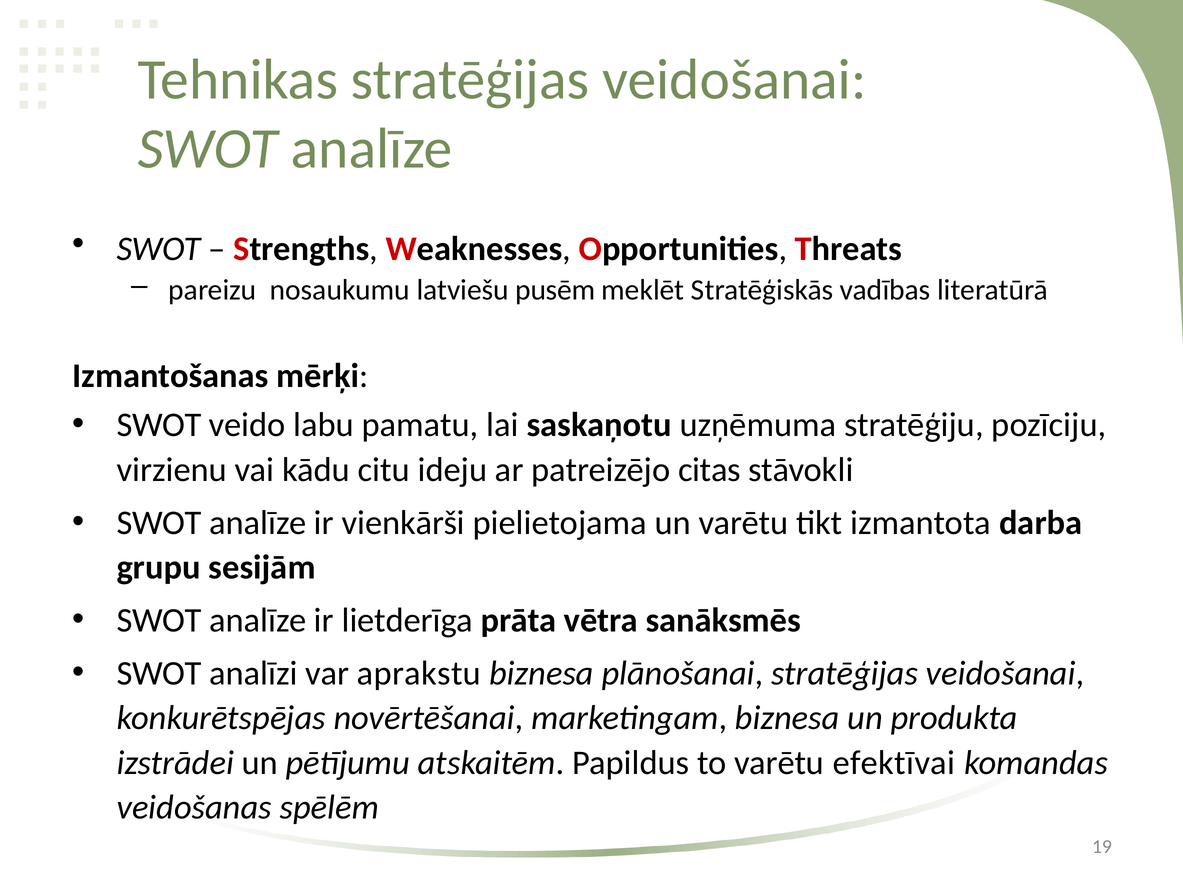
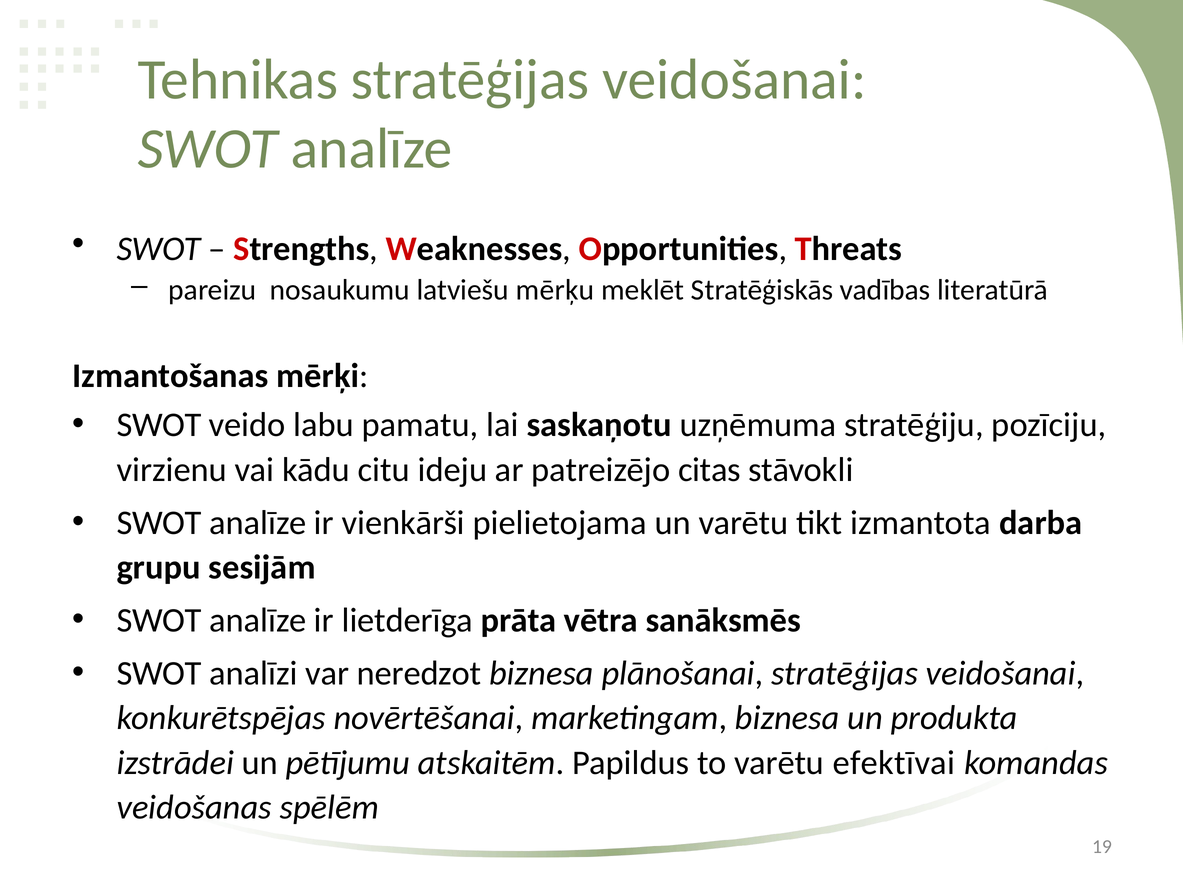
pusēm: pusēm -> mērķu (555, 290)
aprakstu: aprakstu -> neredzot (419, 673)
